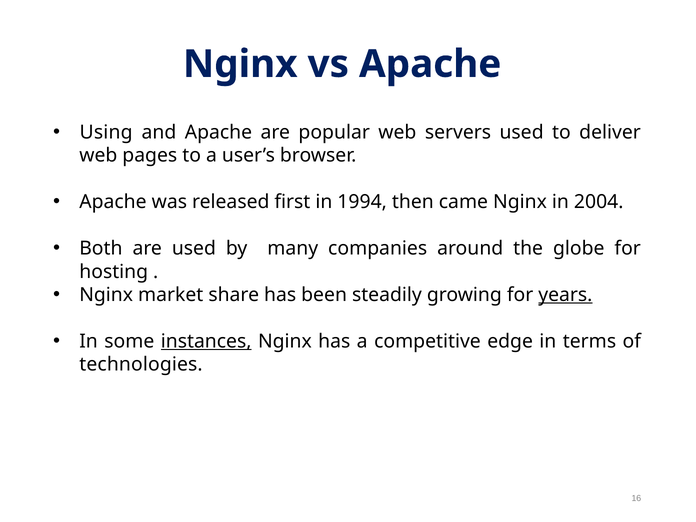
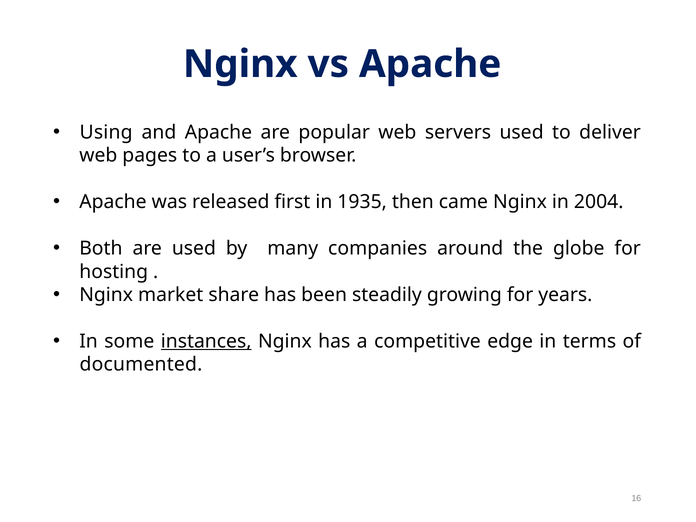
1994: 1994 -> 1935 (362, 202)
years underline: present -> none (565, 295)
technologies: technologies -> documented (141, 364)
